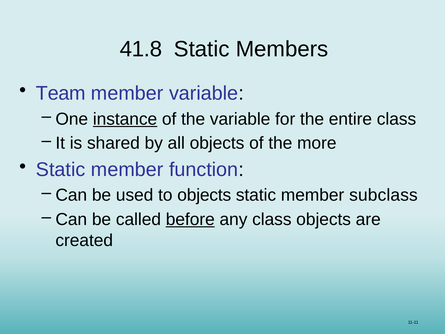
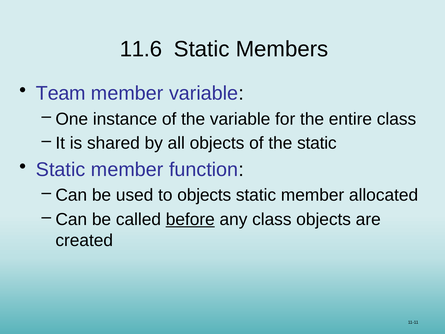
41.8: 41.8 -> 11.6 (141, 49)
instance underline: present -> none (125, 119)
the more: more -> static (317, 143)
subclass: subclass -> allocated (384, 195)
